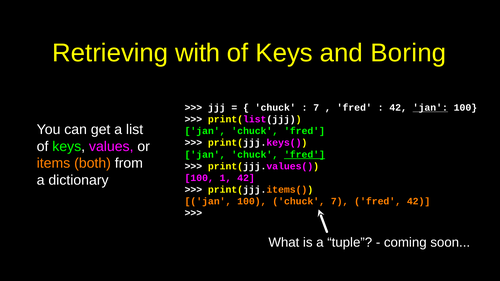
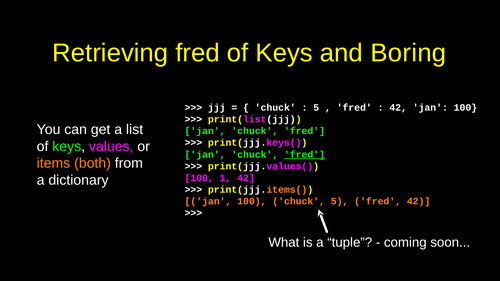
Retrieving with: with -> fred (198, 53)
7: 7 -> 5 (316, 108)
jan underline: present -> none (430, 108)
chuck 7: 7 -> 5 (340, 201)
